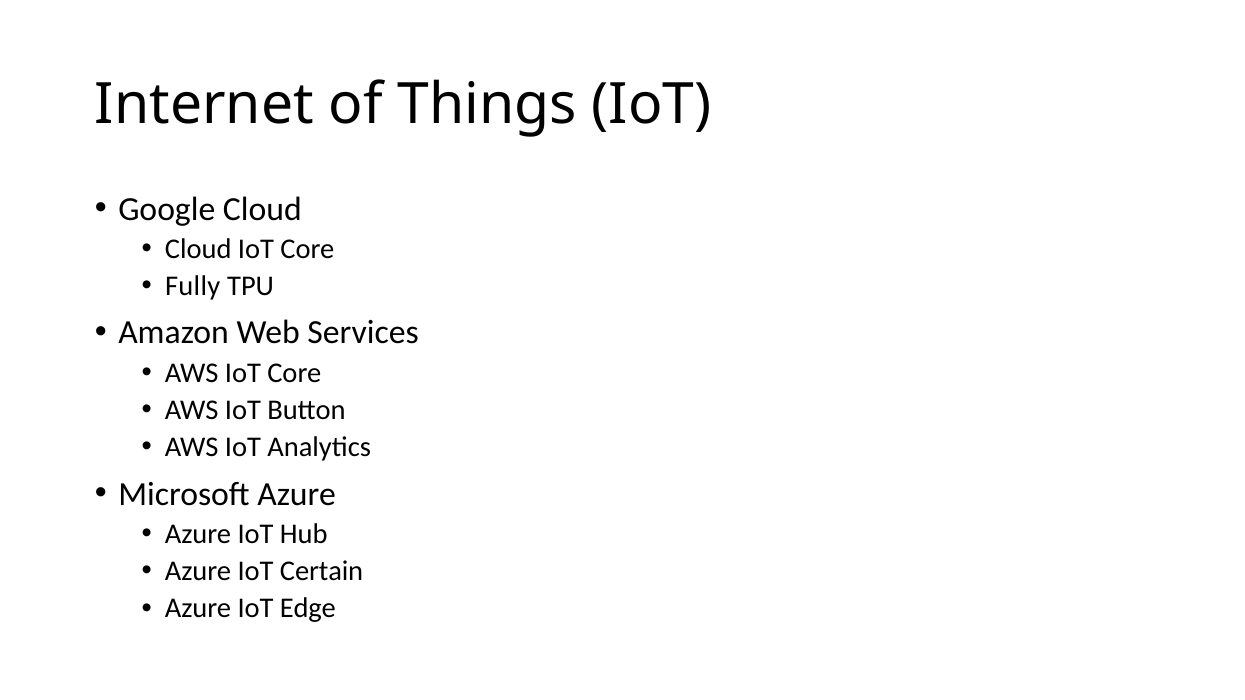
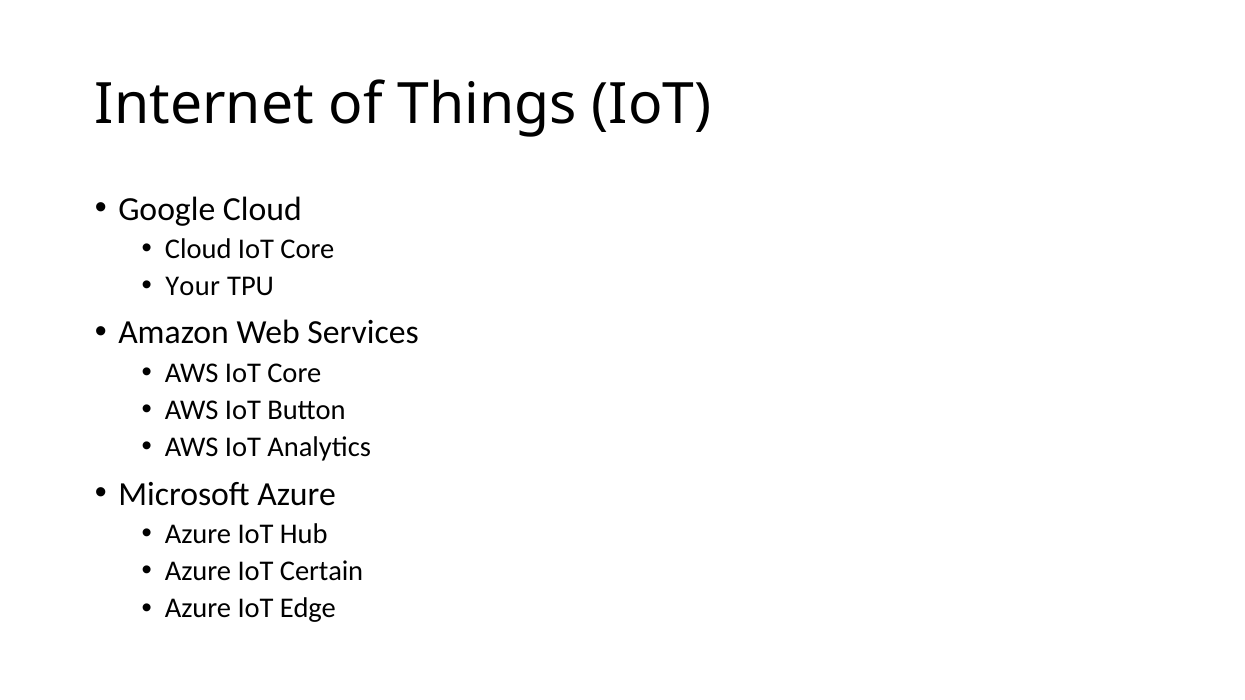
Fully: Fully -> Your (193, 286)
